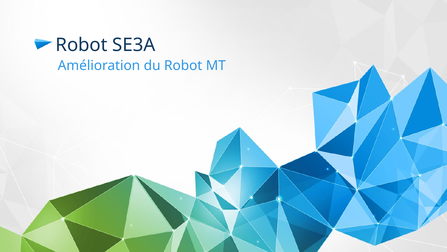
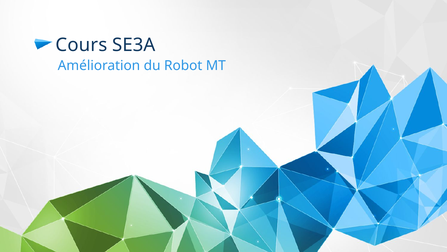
Robot: Robot -> Cours (81, 45)
